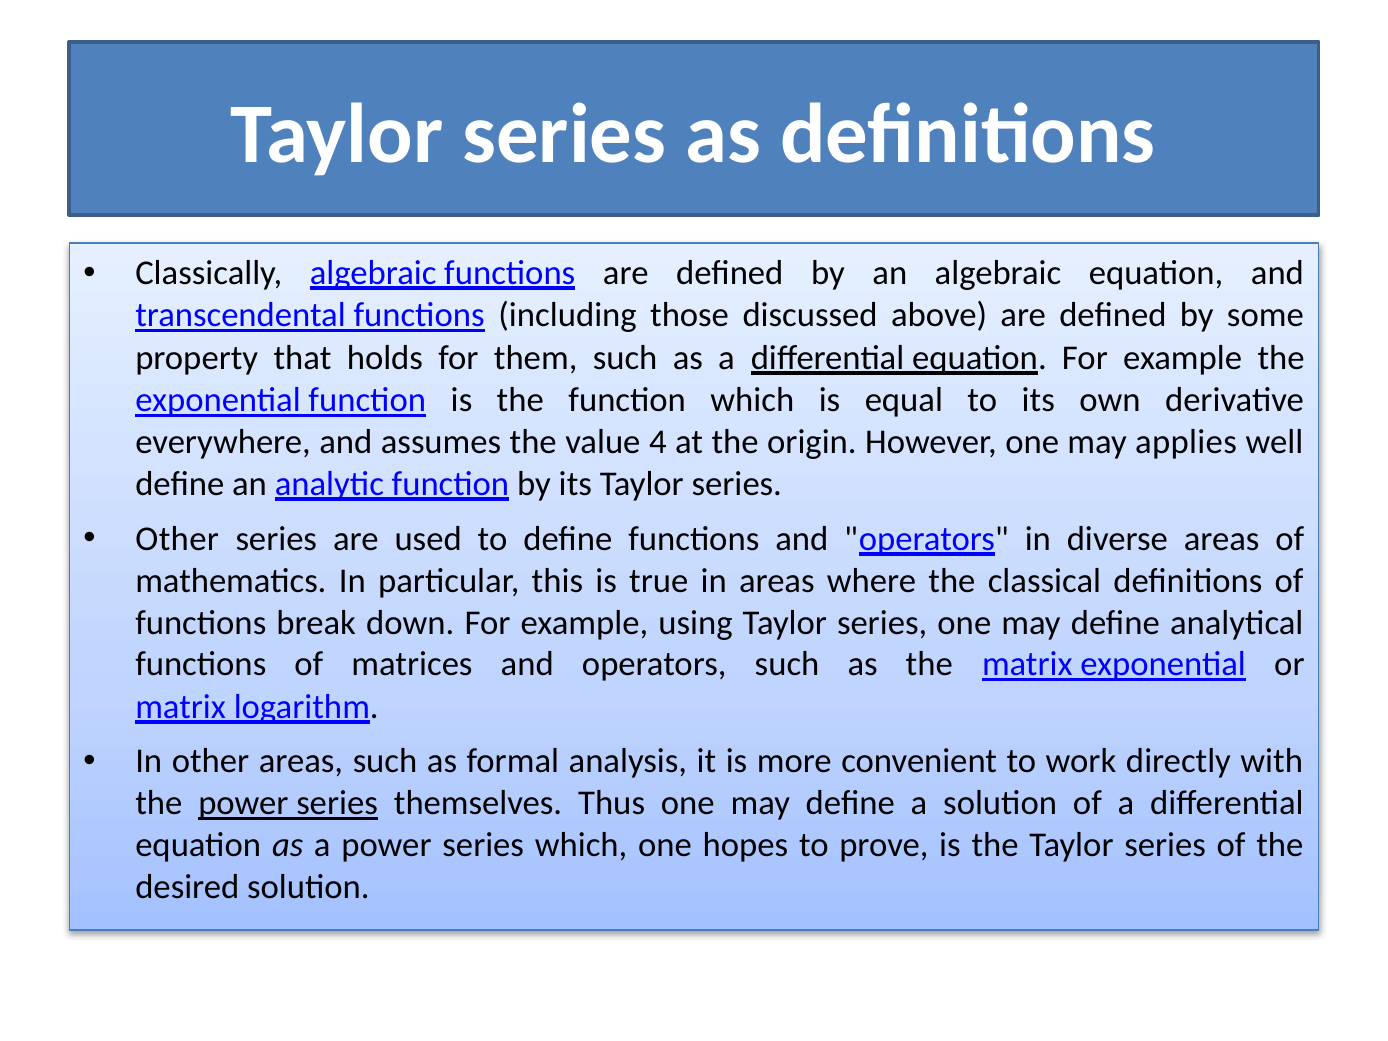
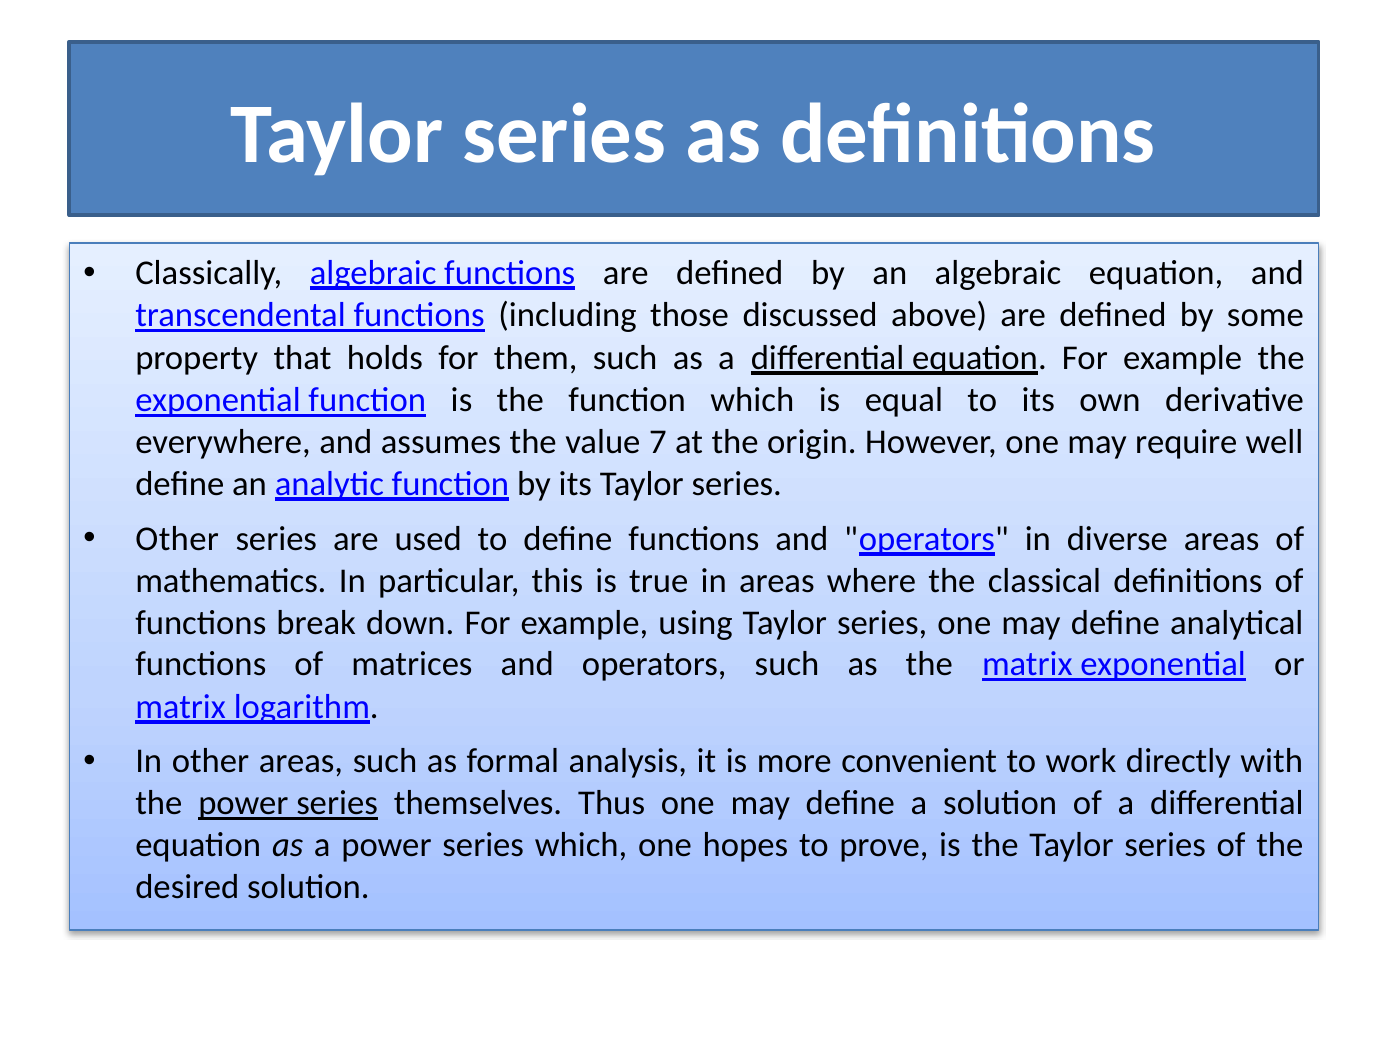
4: 4 -> 7 (658, 442)
applies: applies -> require (1186, 442)
